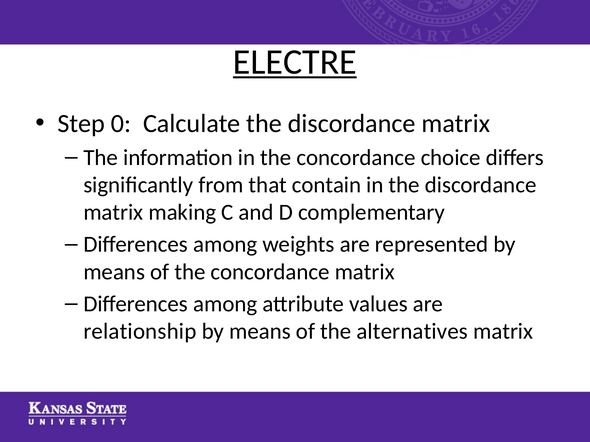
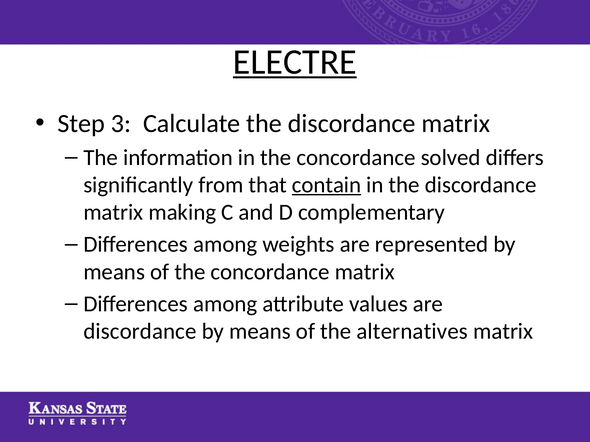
0: 0 -> 3 (121, 124)
choice: choice -> solved (451, 158)
contain underline: none -> present (327, 185)
relationship: relationship -> discordance (140, 332)
